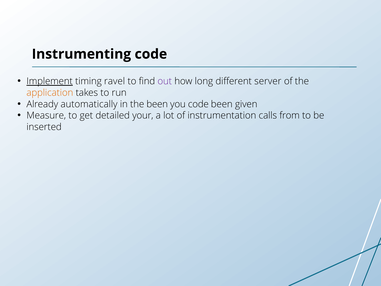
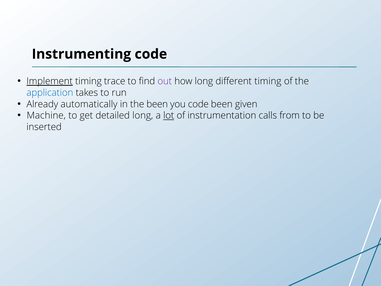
ravel: ravel -> trace (115, 81)
different server: server -> timing (268, 81)
application colour: orange -> blue (50, 93)
Measure: Measure -> Machine (46, 115)
detailed your: your -> long (143, 115)
lot underline: none -> present (169, 115)
